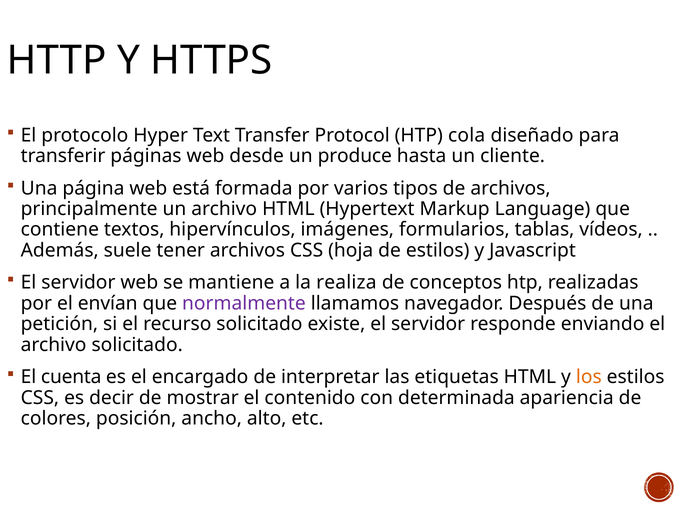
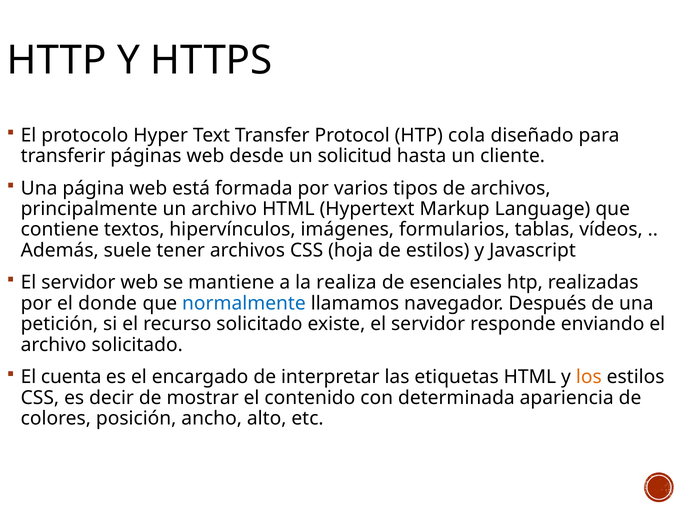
produce: produce -> solicitud (355, 156)
conceptos: conceptos -> esenciales (456, 283)
envían: envían -> donde (108, 303)
normalmente colour: purple -> blue (244, 303)
